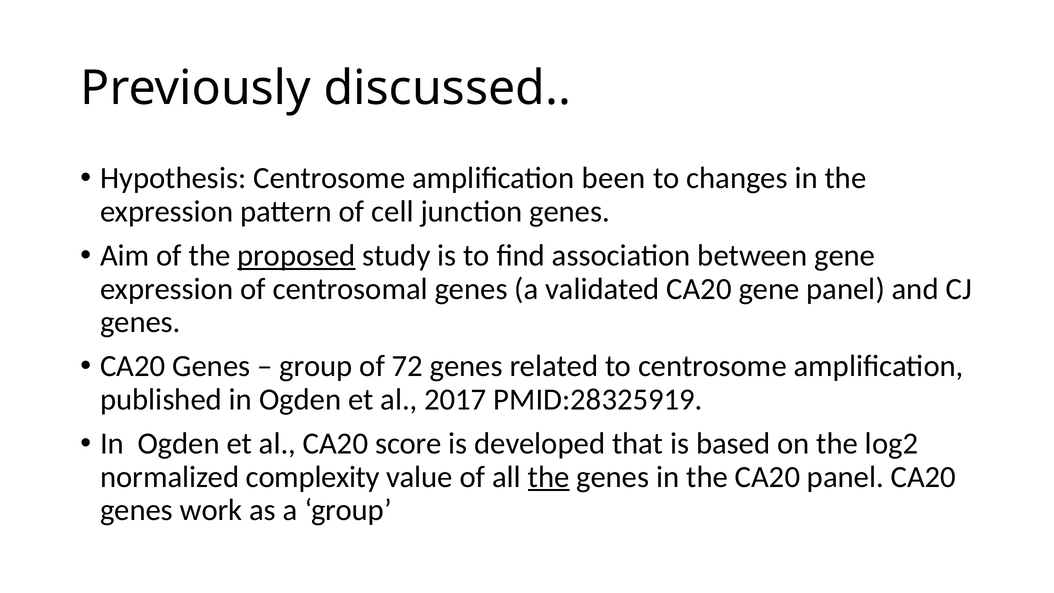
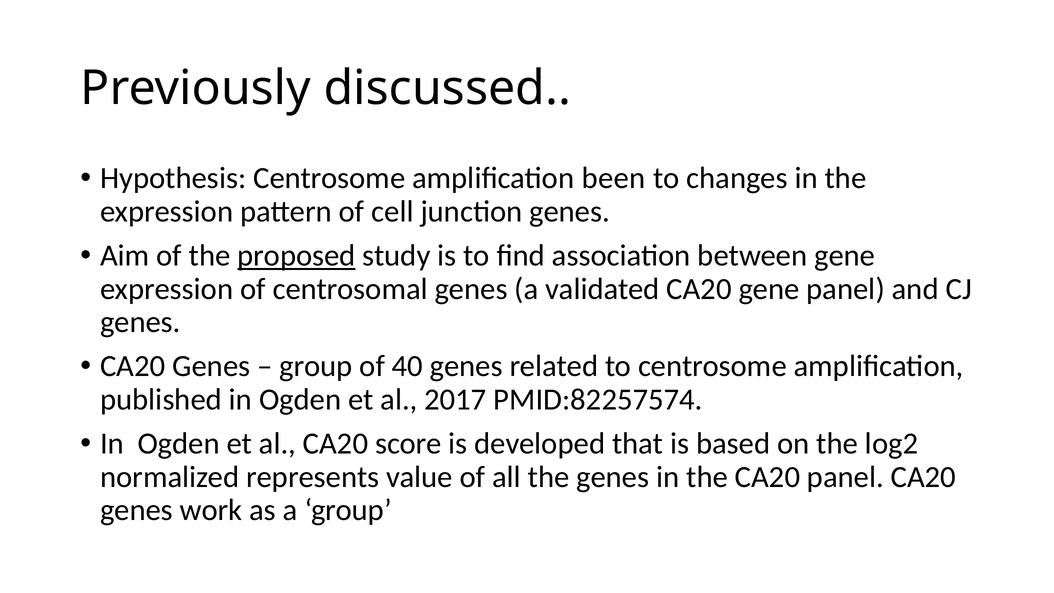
72: 72 -> 40 (407, 366)
PMID:28325919: PMID:28325919 -> PMID:82257574 (598, 399)
complexity: complexity -> represents (313, 477)
the underline: present -> none (549, 477)
